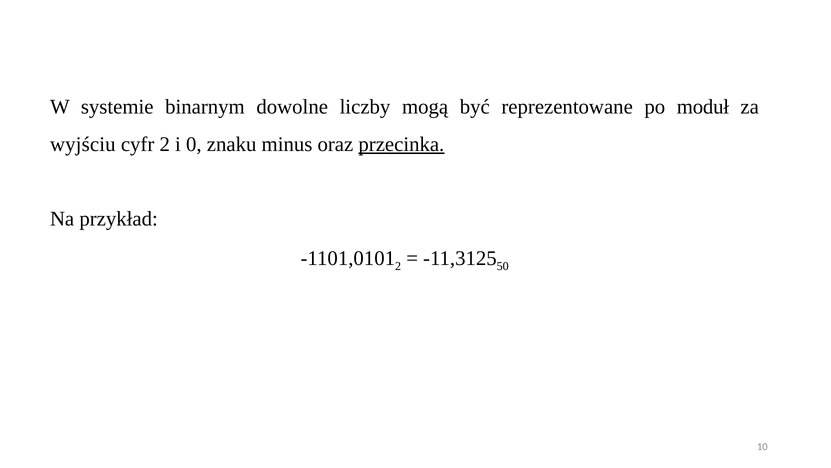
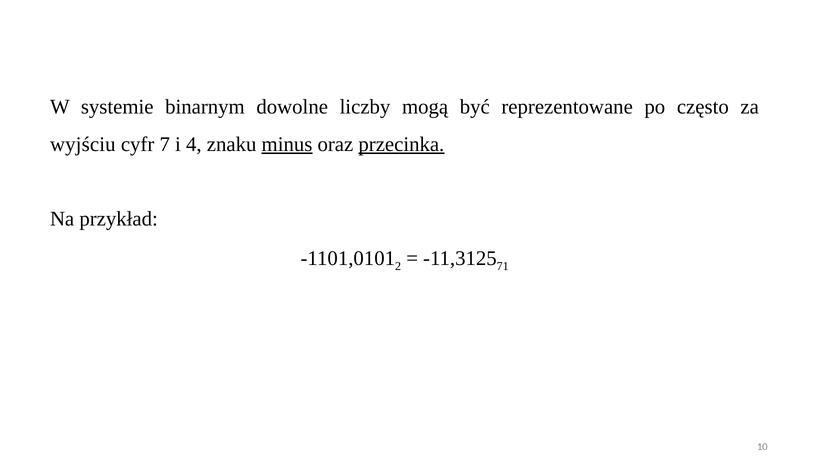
moduł: moduł -> często (703, 107)
cyfr 2: 2 -> 7 (165, 144)
0: 0 -> 4 (194, 144)
minus underline: none -> present (287, 144)
50: 50 -> 71 (503, 266)
